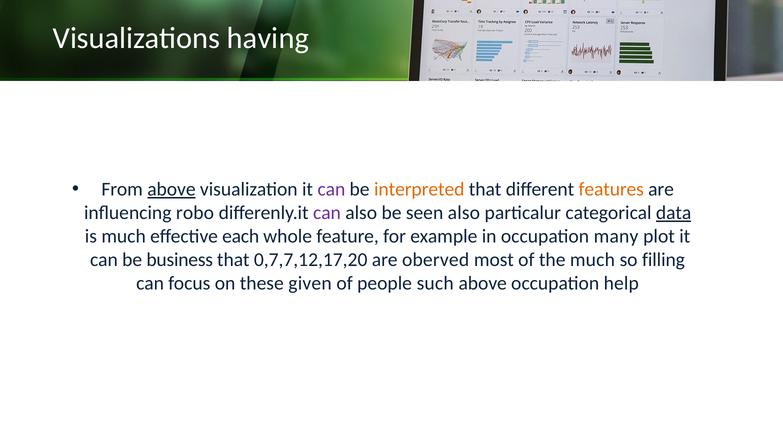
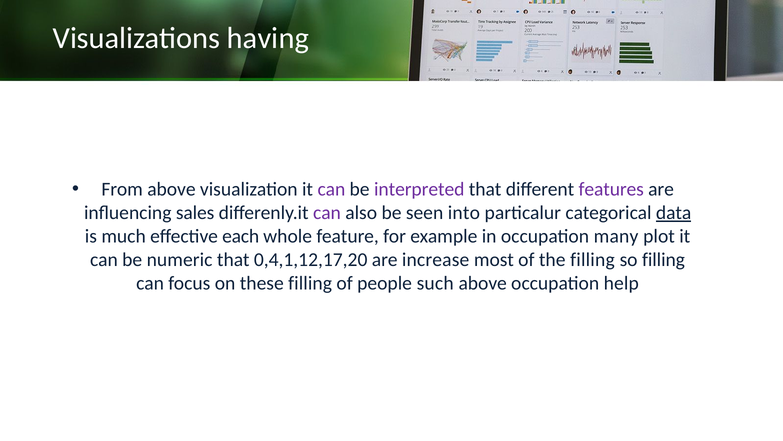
above underline: present -> none (171, 189)
interpreted colour: orange -> purple (419, 189)
features colour: orange -> purple (611, 189)
robo: robo -> sales (195, 213)
seen also: also -> into (464, 213)
business: business -> numeric (180, 260)
0,7,7,12,17,20: 0,7,7,12,17,20 -> 0,4,1,12,17,20 (311, 260)
oberved: oberved -> increase (436, 260)
the much: much -> filling (592, 260)
these given: given -> filling (310, 283)
